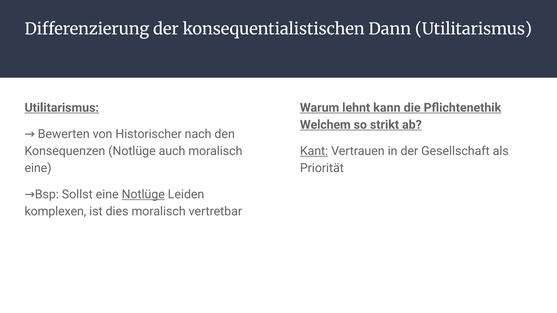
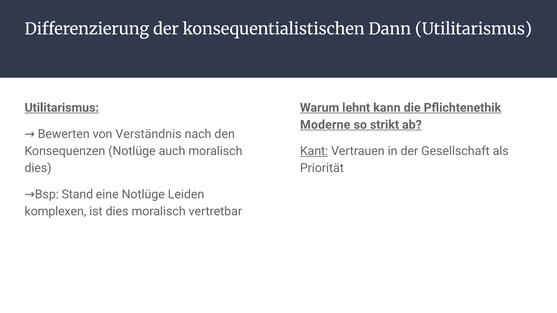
Welchem: Welchem -> Moderne (325, 125)
Historischer: Historischer -> Verständnis (149, 134)
eine: eine -> dies (38, 168)
Sollst: Sollst -> Stand (77, 194)
Notlüge underline: present -> none (143, 194)
